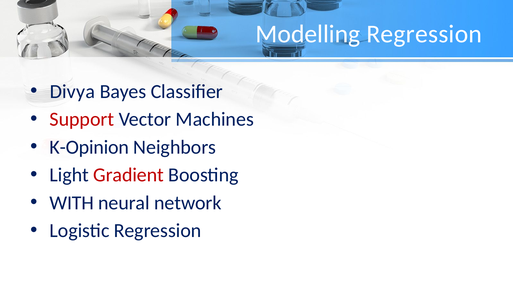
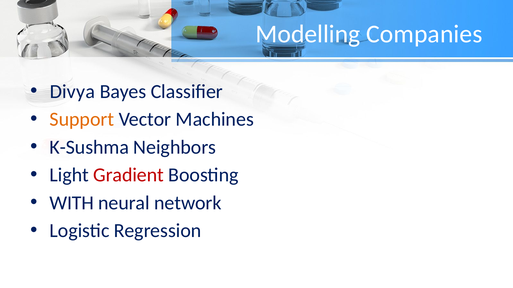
Modelling Regression: Regression -> Companies (424, 34)
Support colour: red -> orange (82, 120)
K-Opinion: K-Opinion -> K-Sushma (89, 147)
